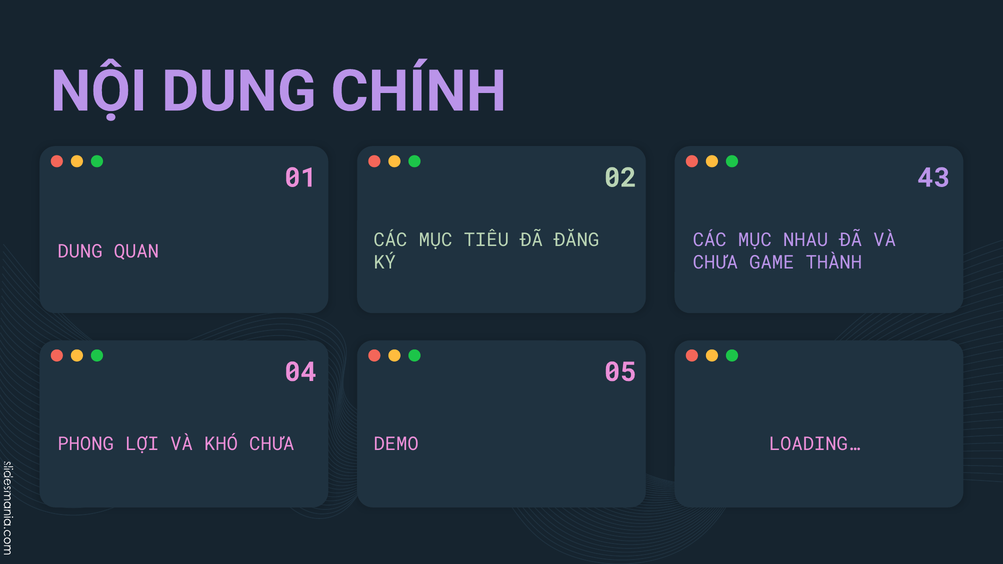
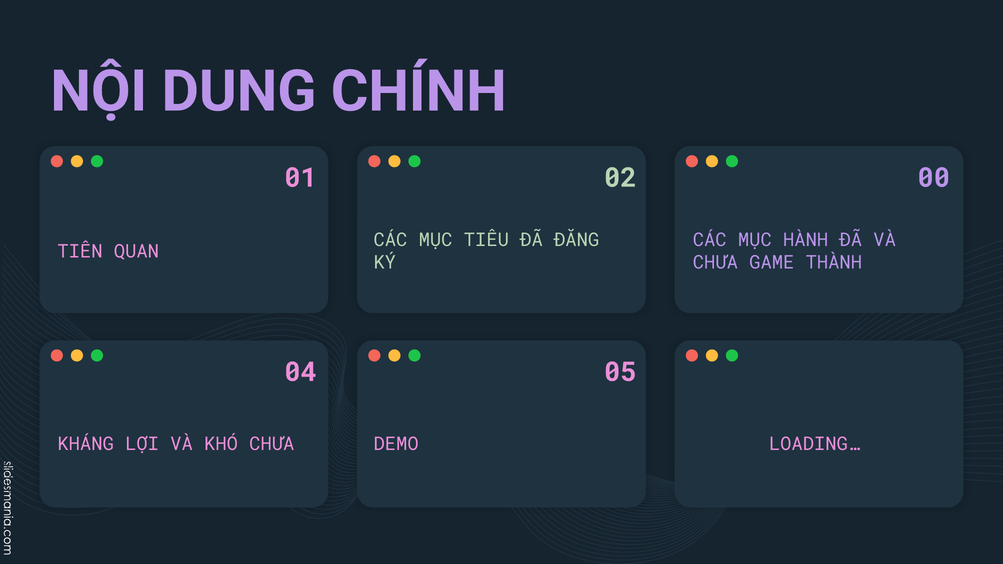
43: 43 -> 00 (934, 178)
NHAU: NHAU -> HÀNH (806, 240)
DUNG: DUNG -> TIÊN (80, 251)
PHONG: PHONG -> KHÁNG (86, 444)
